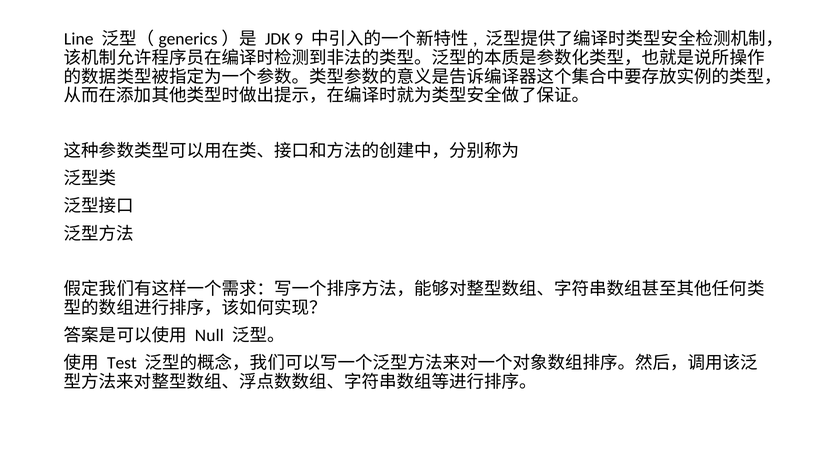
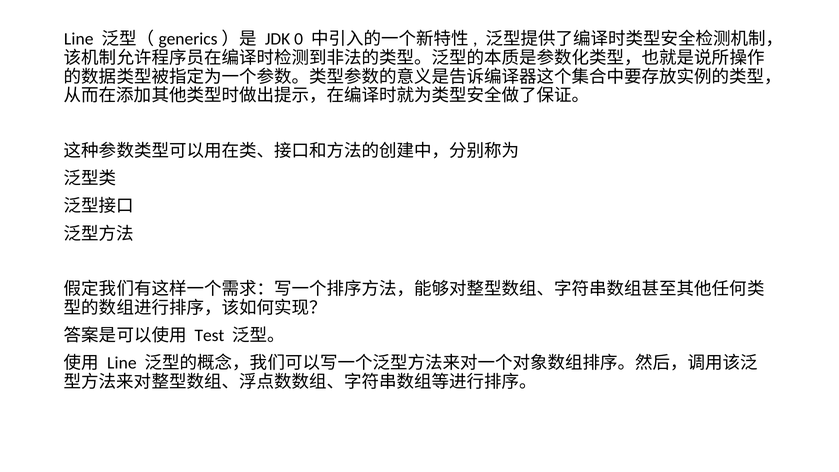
9: 9 -> 0 (299, 39)
Null: Null -> Test (209, 336)
Test: Test -> Line (122, 363)
